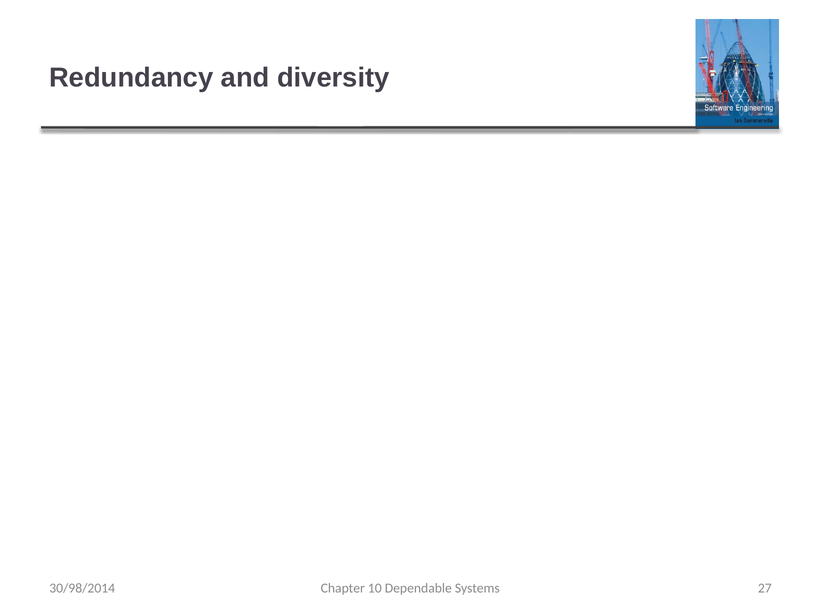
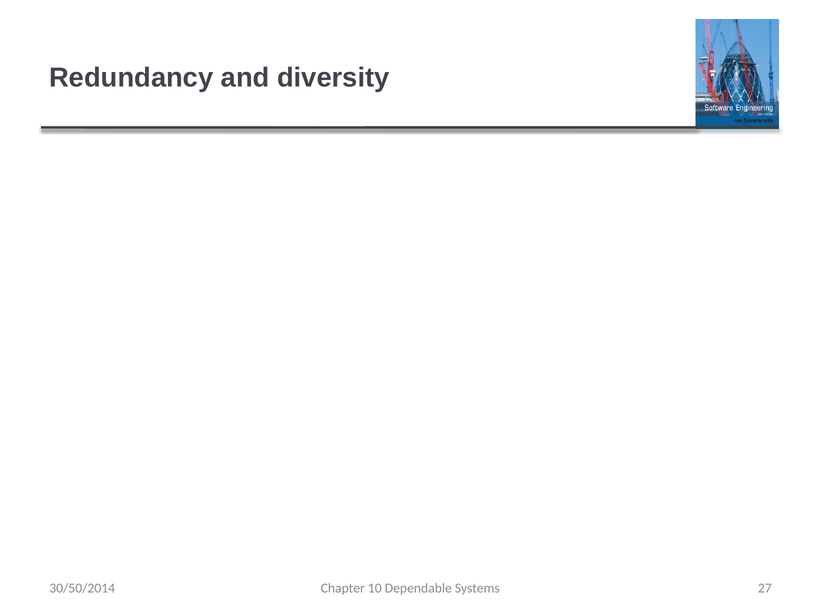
30/98/2014: 30/98/2014 -> 30/50/2014 (82, 588)
